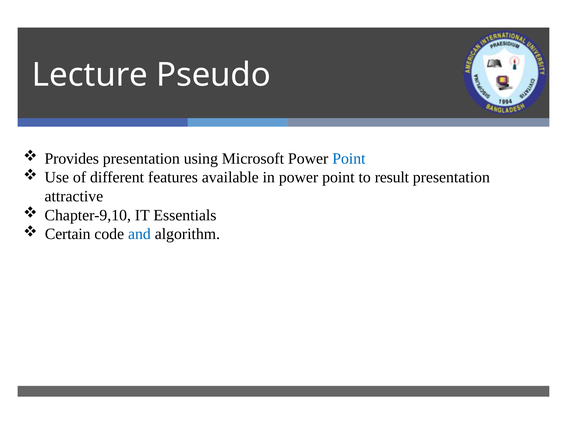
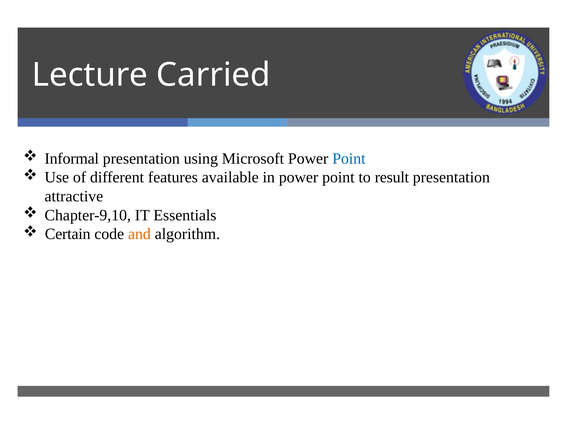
Pseudo: Pseudo -> Carried (213, 75)
Provides: Provides -> Informal (72, 159)
and colour: blue -> orange (139, 234)
